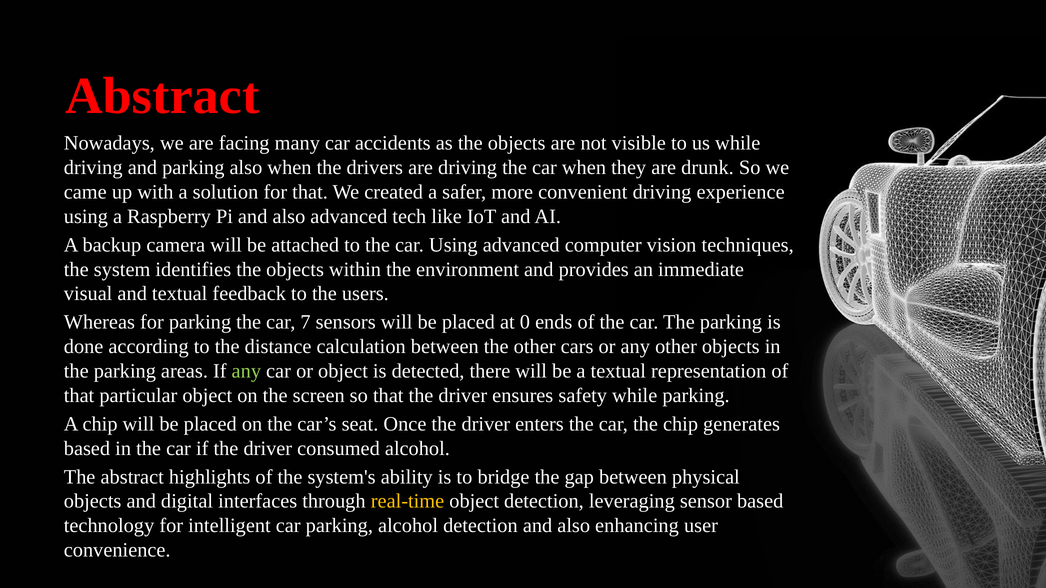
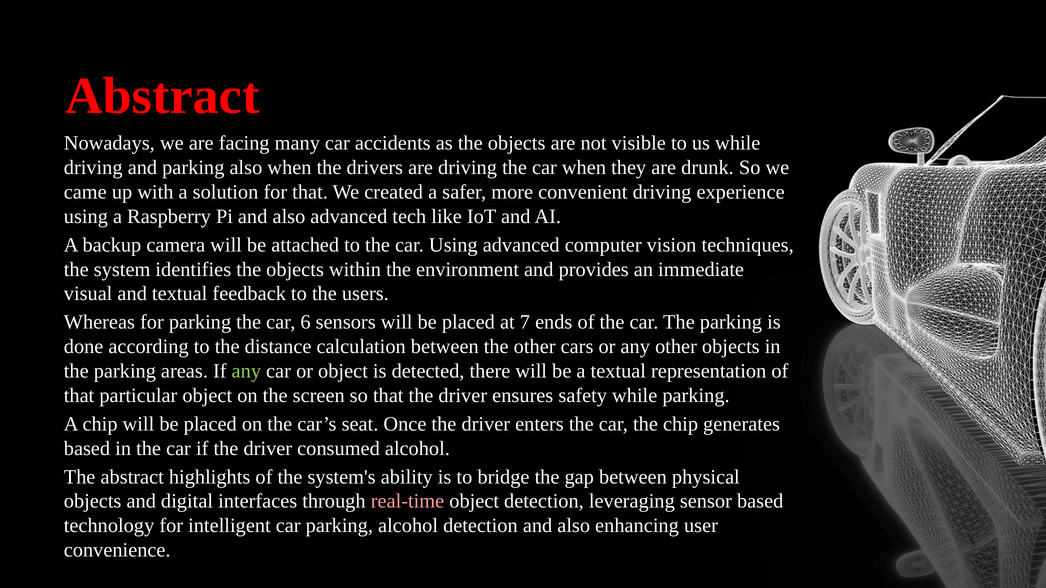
7: 7 -> 6 (305, 322)
0: 0 -> 7 (525, 322)
real-time colour: yellow -> pink (408, 502)
